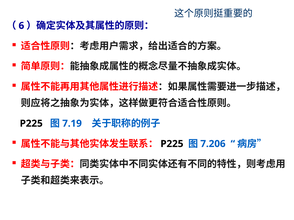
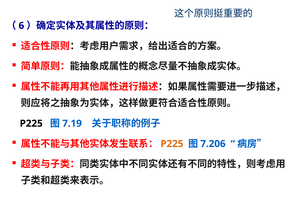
P225 colour: black -> orange (172, 144)
